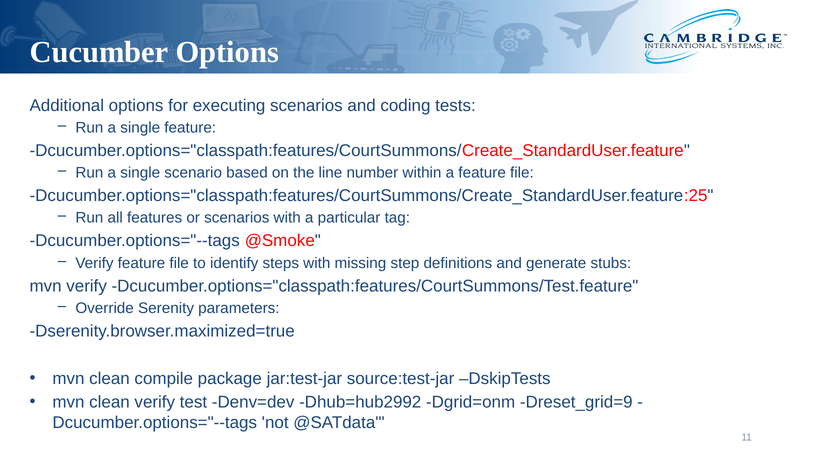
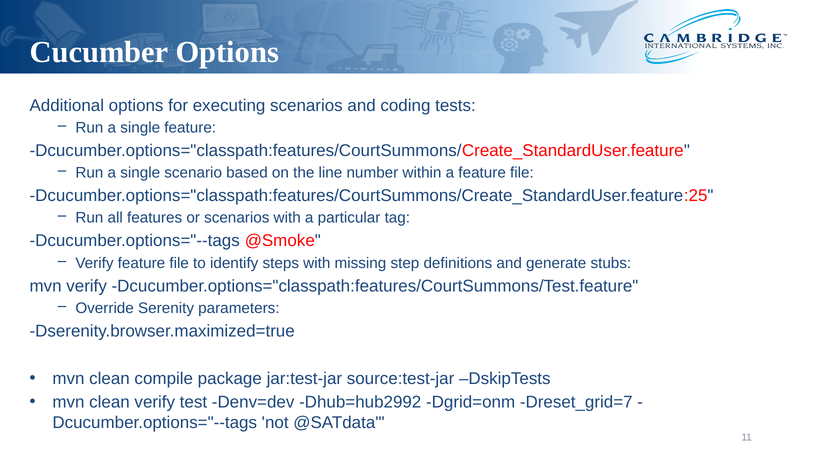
Dreset_grid=9: Dreset_grid=9 -> Dreset_grid=7 (576, 402)
